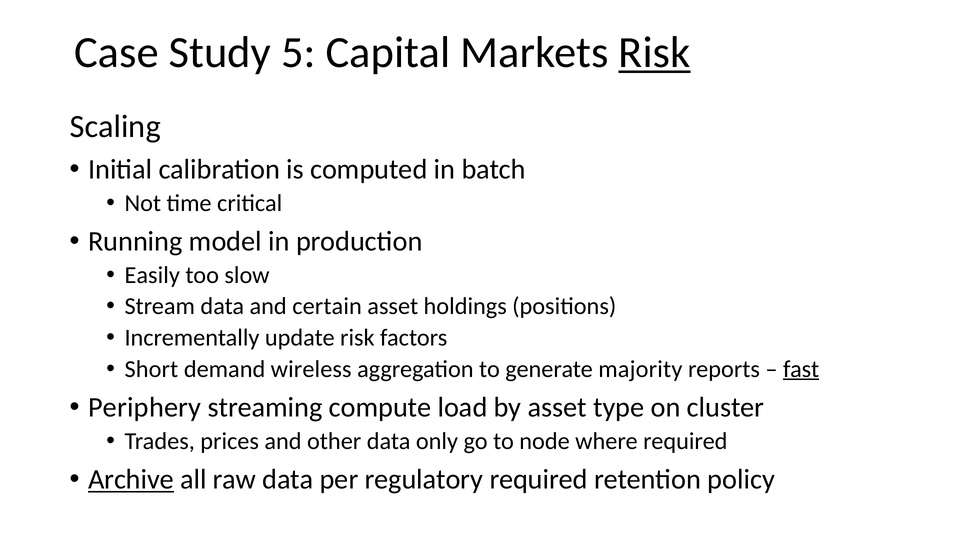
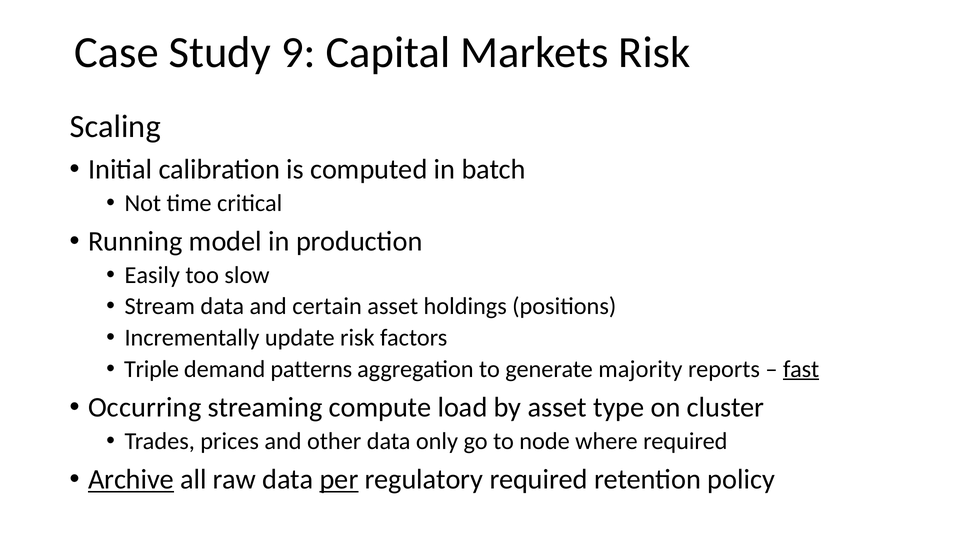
5: 5 -> 9 (298, 52)
Risk underline: present -> none (654, 52)
Short: Short -> Triple (152, 369)
wireless: wireless -> patterns (311, 369)
Periphery: Periphery -> Occurring (145, 407)
per underline: none -> present (339, 479)
